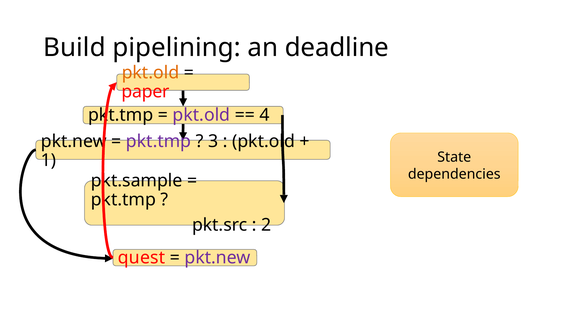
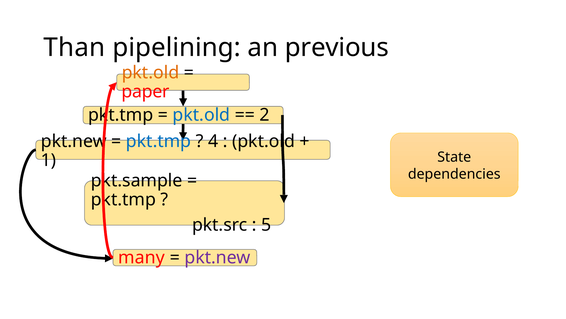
Build: Build -> Than (74, 48)
deadline: deadline -> previous (337, 48)
pkt.old colour: purple -> blue (201, 115)
4: 4 -> 2 (265, 115)
pkt.tmp colour: purple -> blue (159, 141)
3: 3 -> 4 (213, 141)
2: 2 -> 5 (266, 225)
quest: quest -> many (142, 257)
